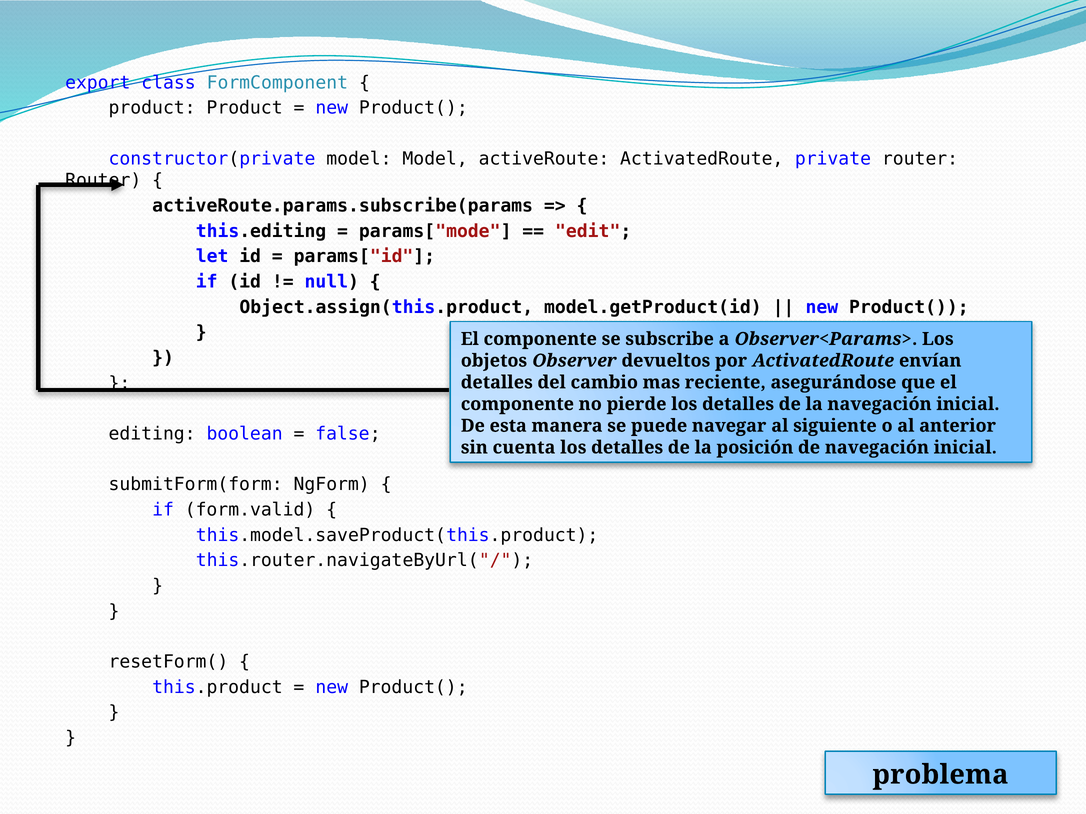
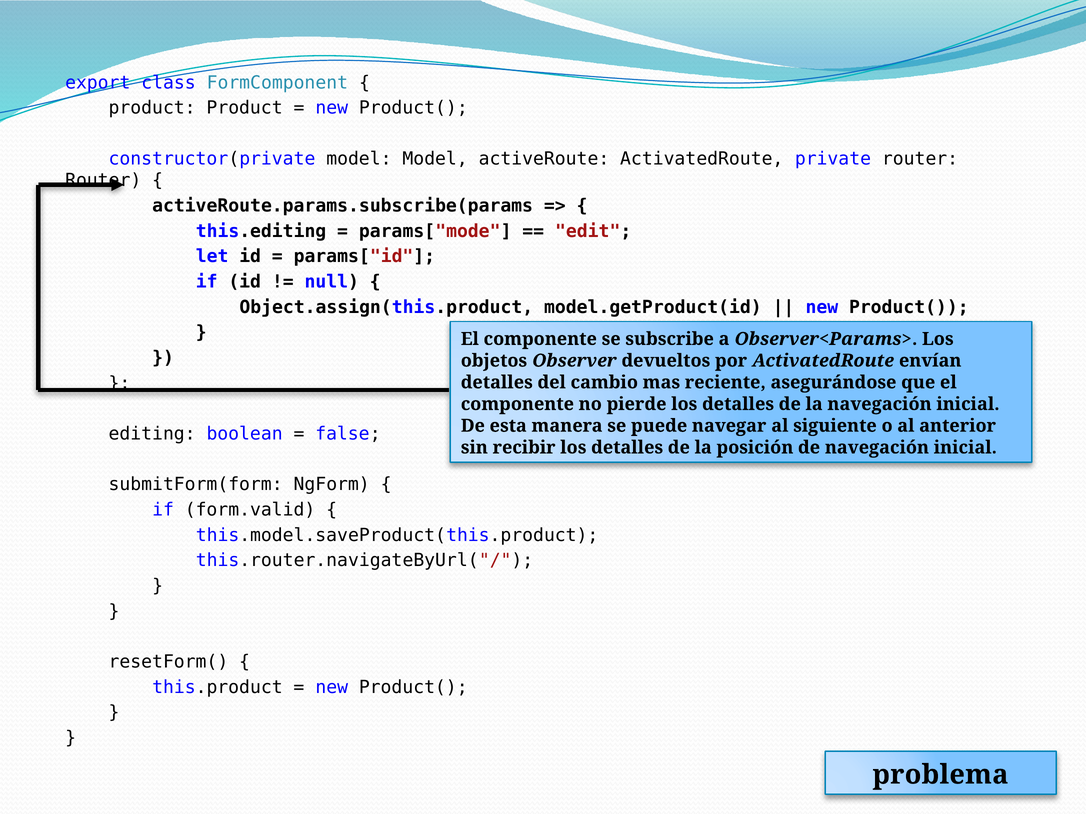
cuenta: cuenta -> recibir (524, 448)
